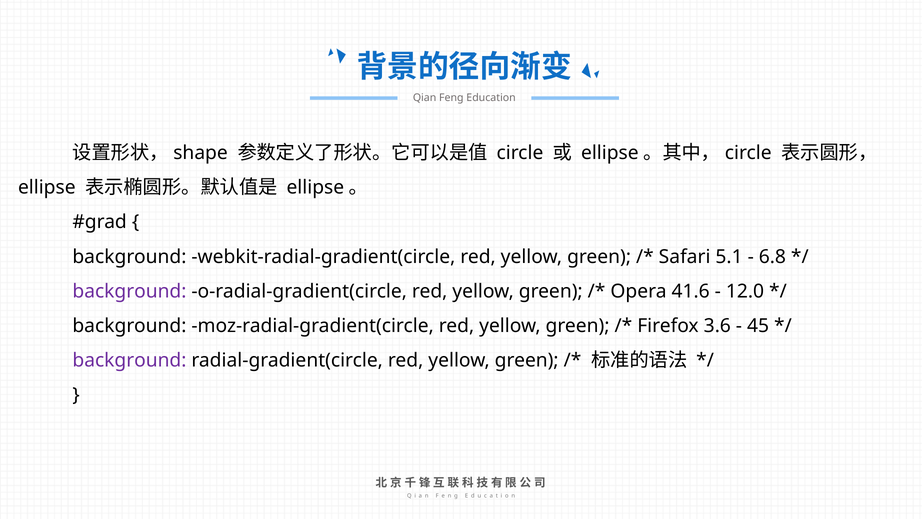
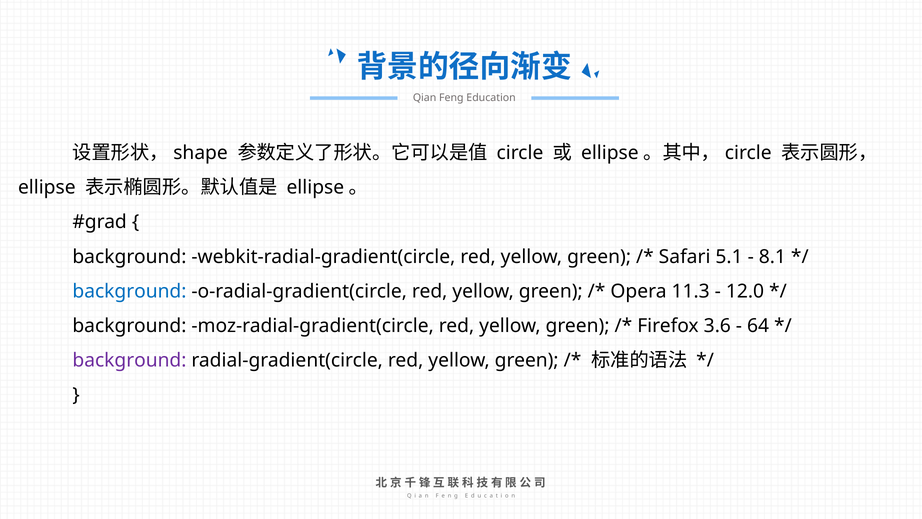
6.8: 6.8 -> 8.1 (772, 256)
background colour: purple -> blue (129, 291)
41.6: 41.6 -> 11.3 (691, 291)
45: 45 -> 64 (758, 326)
